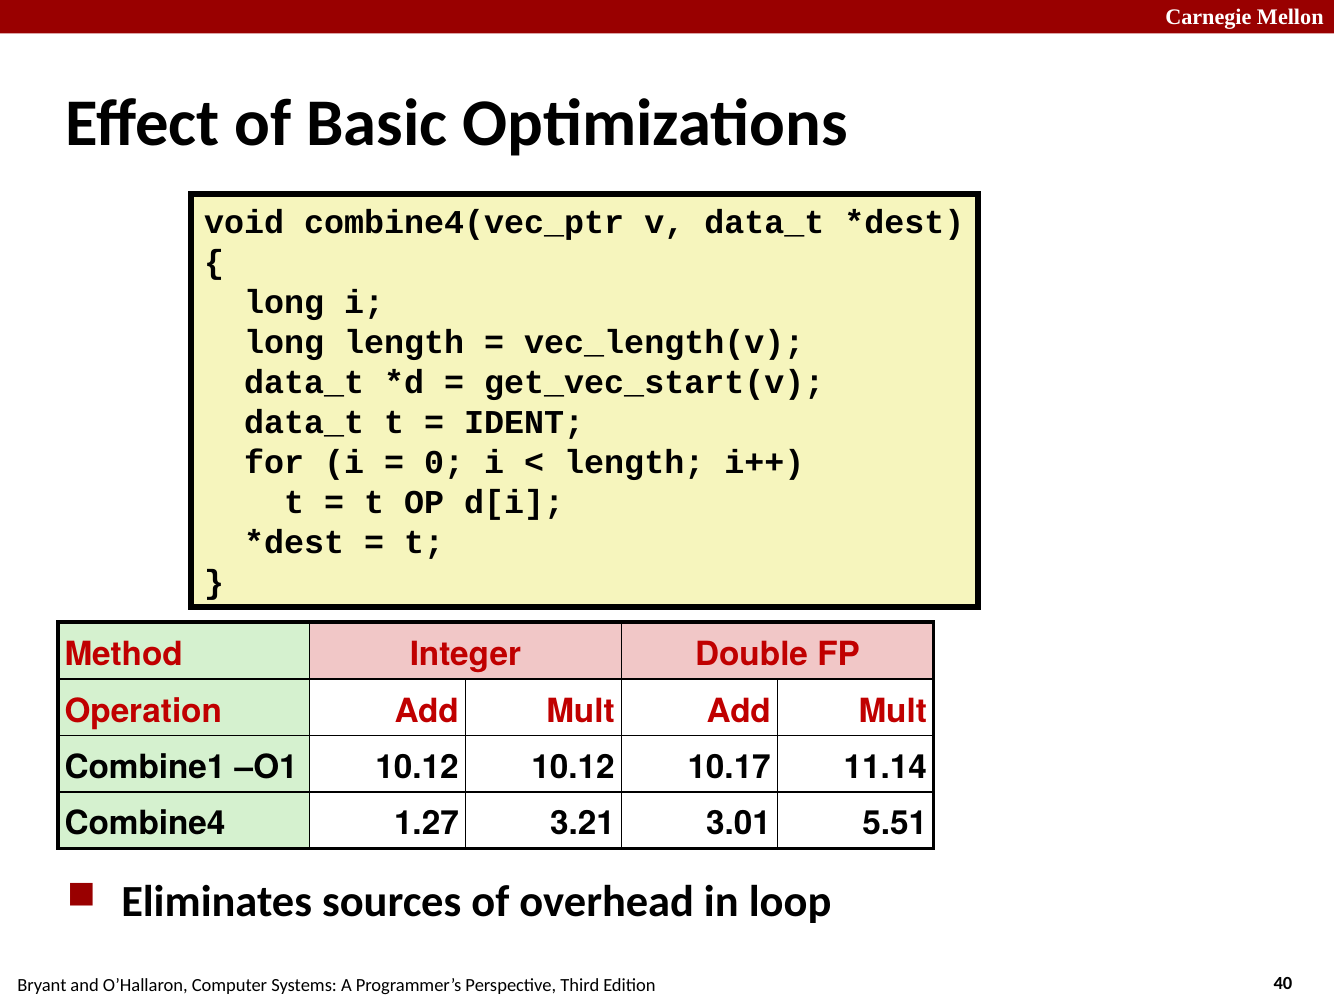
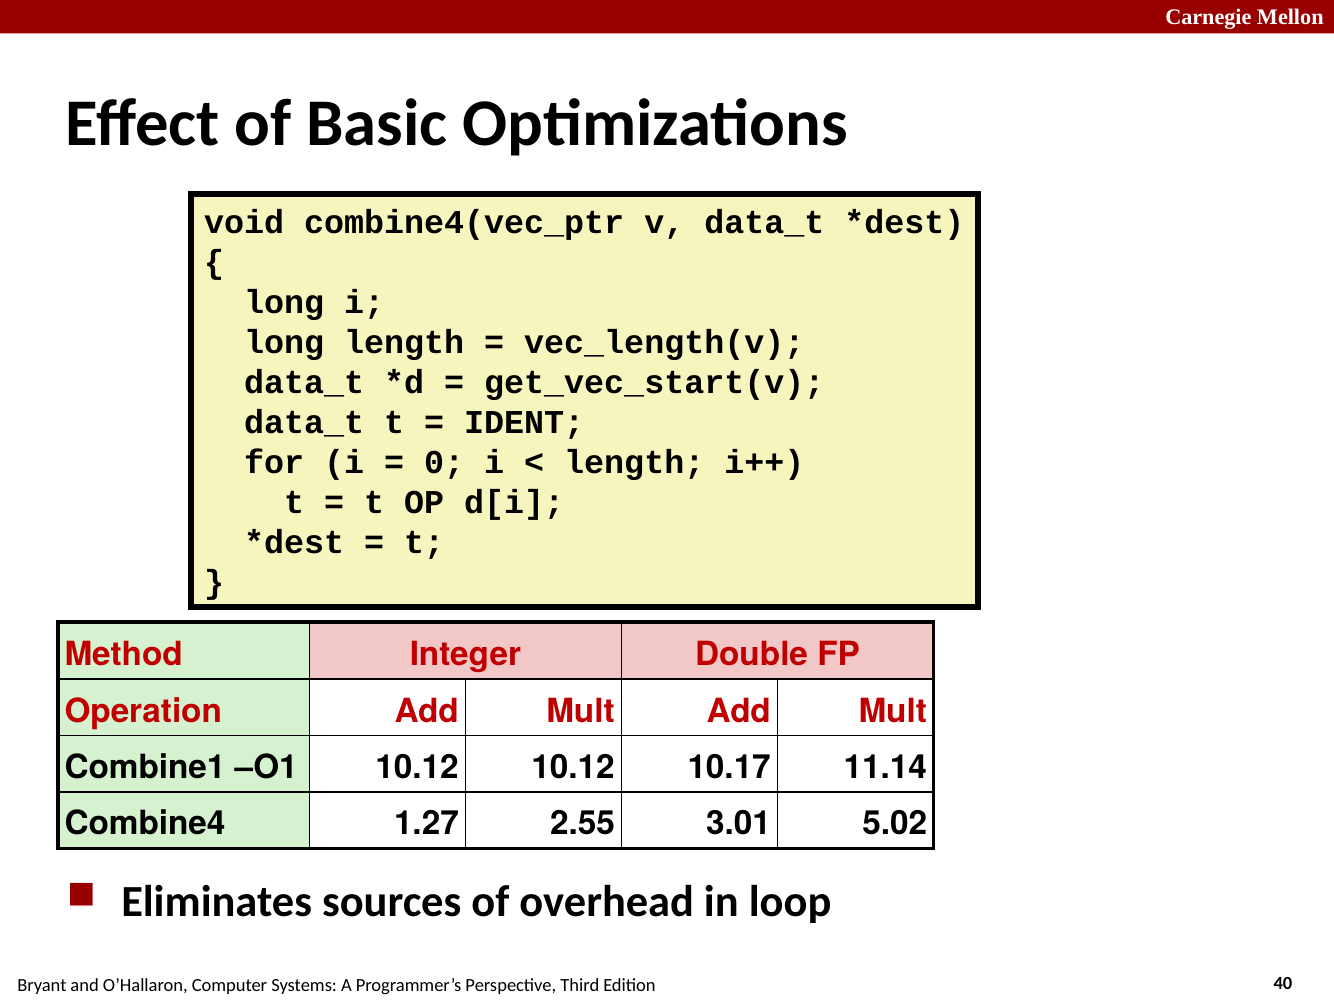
3.21: 3.21 -> 2.55 (583, 824)
5.51: 5.51 -> 5.02 (895, 824)
